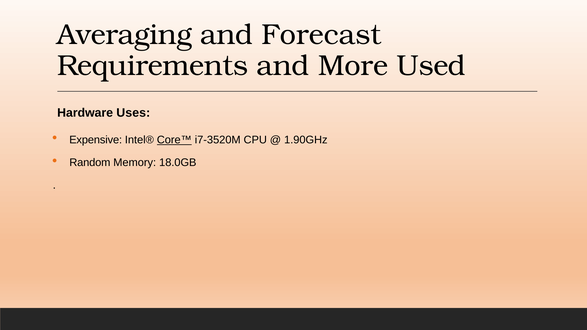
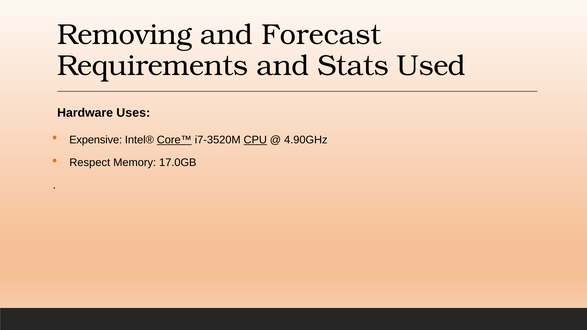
Averaging: Averaging -> Removing (125, 35)
More: More -> Stats (353, 66)
CPU underline: none -> present (255, 140)
1.90GHz: 1.90GHz -> 4.90GHz (306, 140)
Random: Random -> Respect (90, 163)
18.0GB: 18.0GB -> 17.0GB (178, 163)
